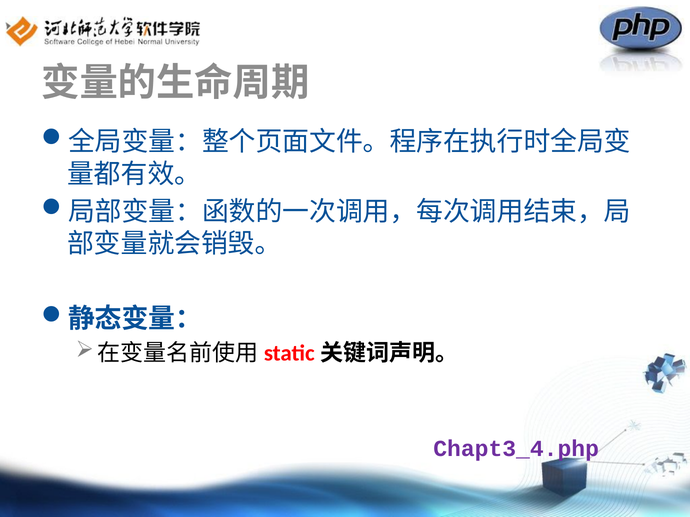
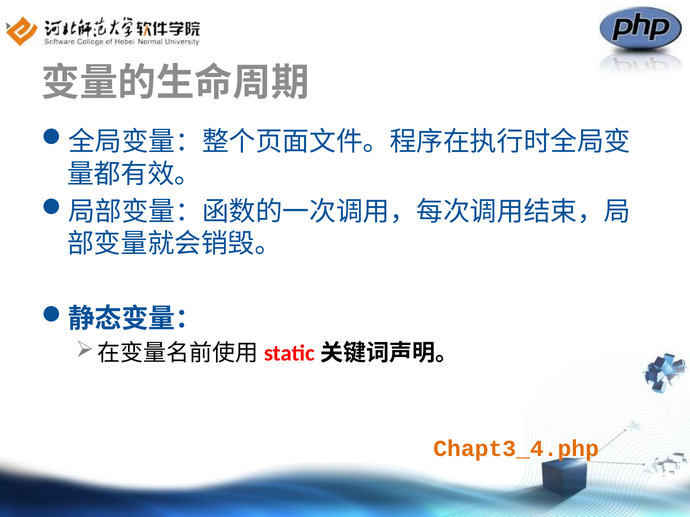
Chapt3_4.php colour: purple -> orange (516, 449)
